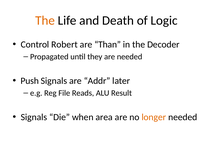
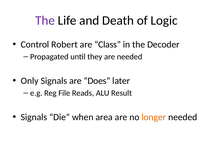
The colour: orange -> purple (45, 21)
Than: Than -> Class (108, 45)
Push: Push -> Only (30, 81)
Addr: Addr -> Does (97, 81)
